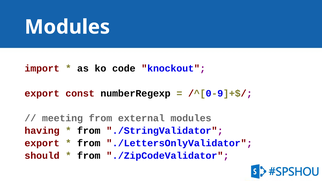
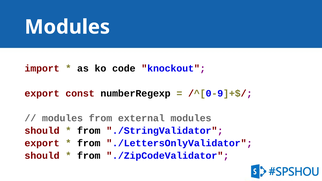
meeting: meeting -> modules (63, 118)
having: having -> should (42, 131)
